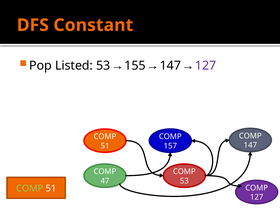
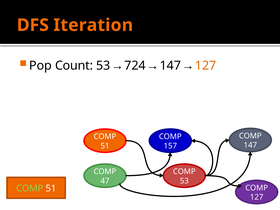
Constant: Constant -> Iteration (93, 25)
Listed: Listed -> Count (74, 65)
155: 155 -> 724 (135, 65)
127 colour: purple -> orange (206, 65)
